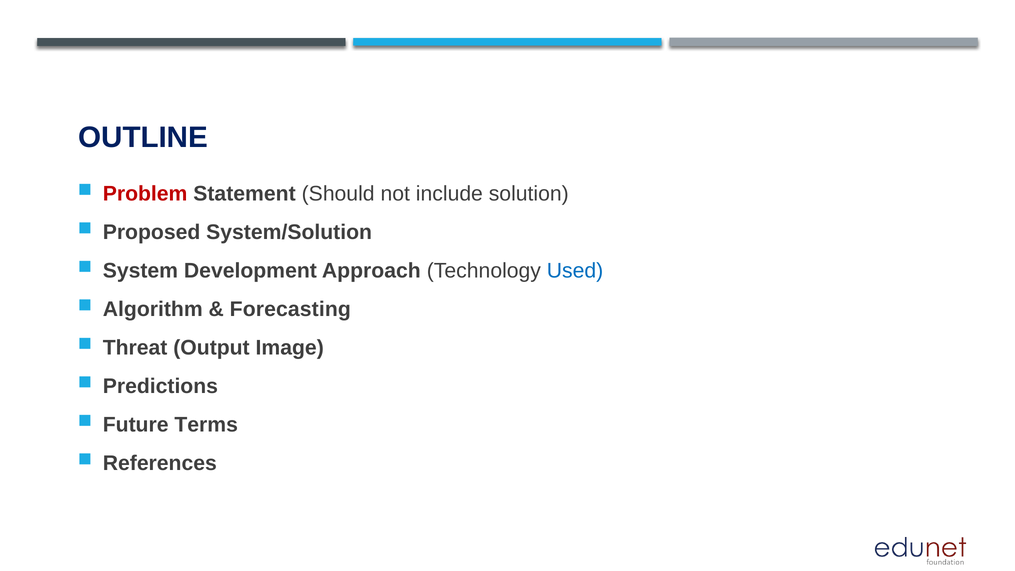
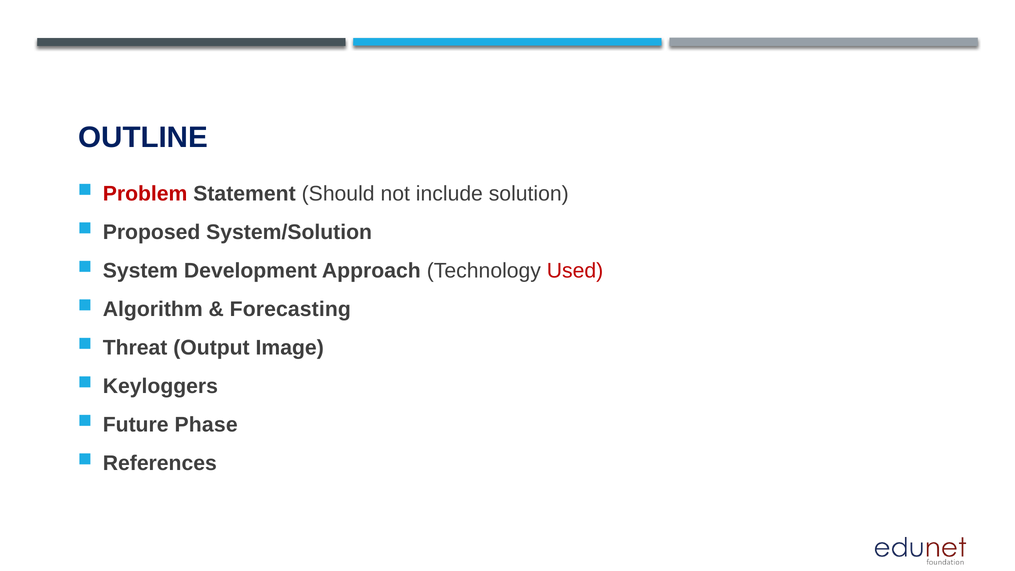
Used colour: blue -> red (575, 271)
Predictions: Predictions -> Keyloggers (160, 386)
Terms: Terms -> Phase (206, 425)
